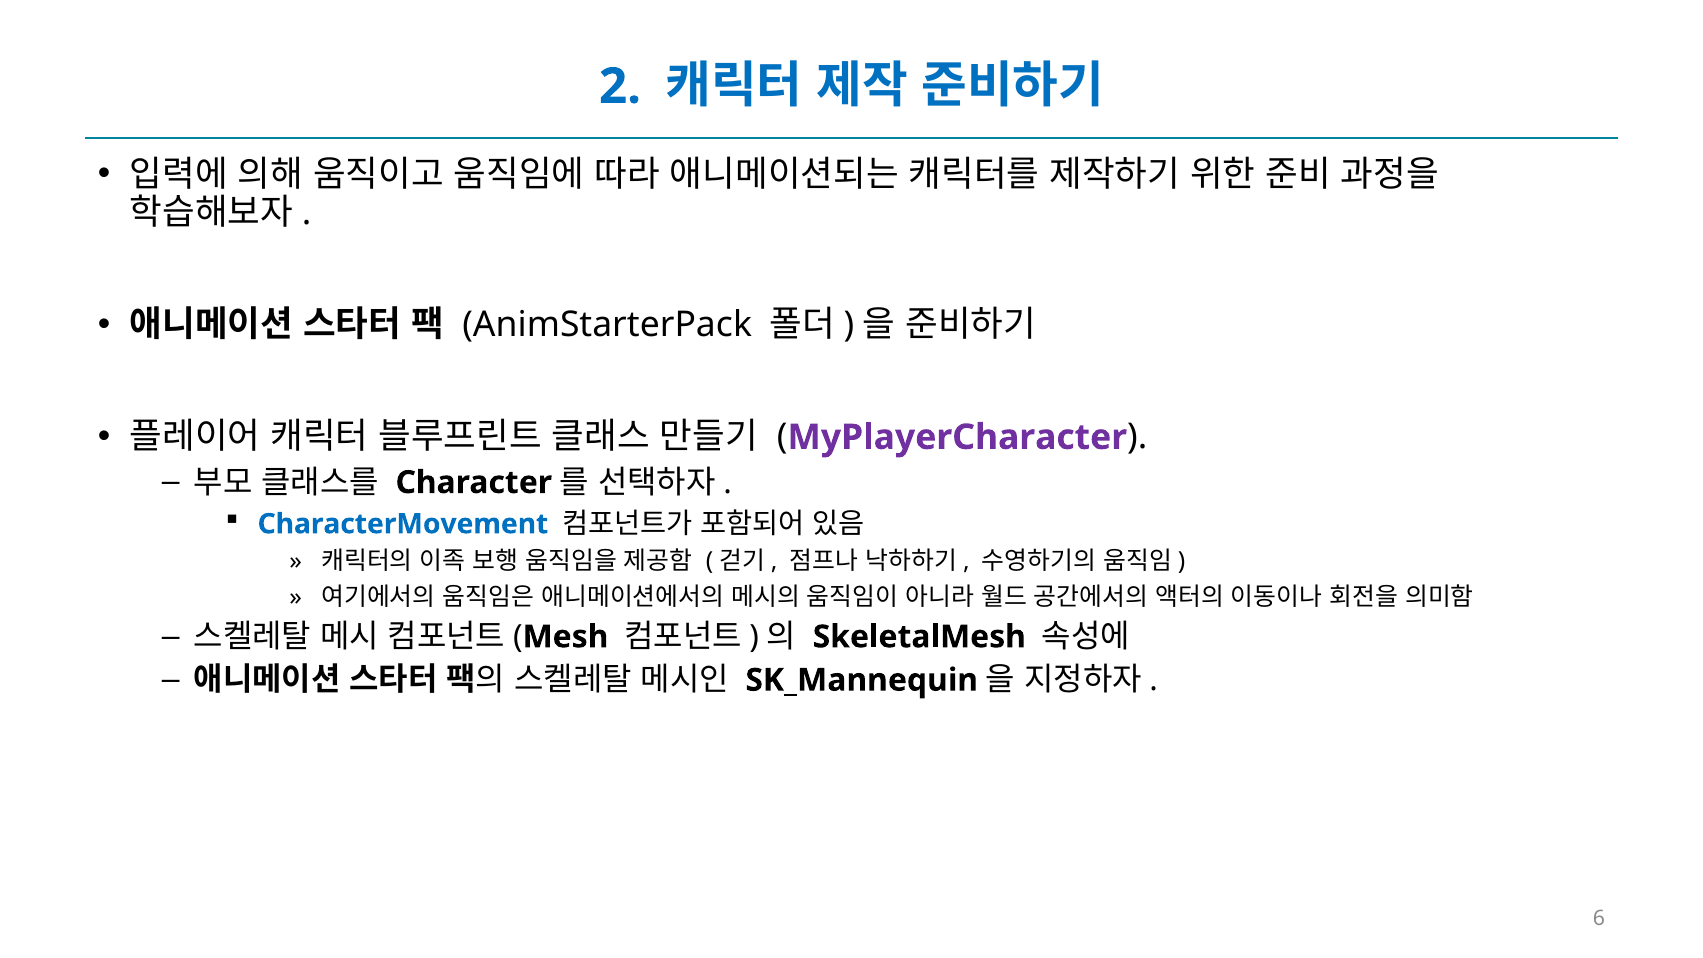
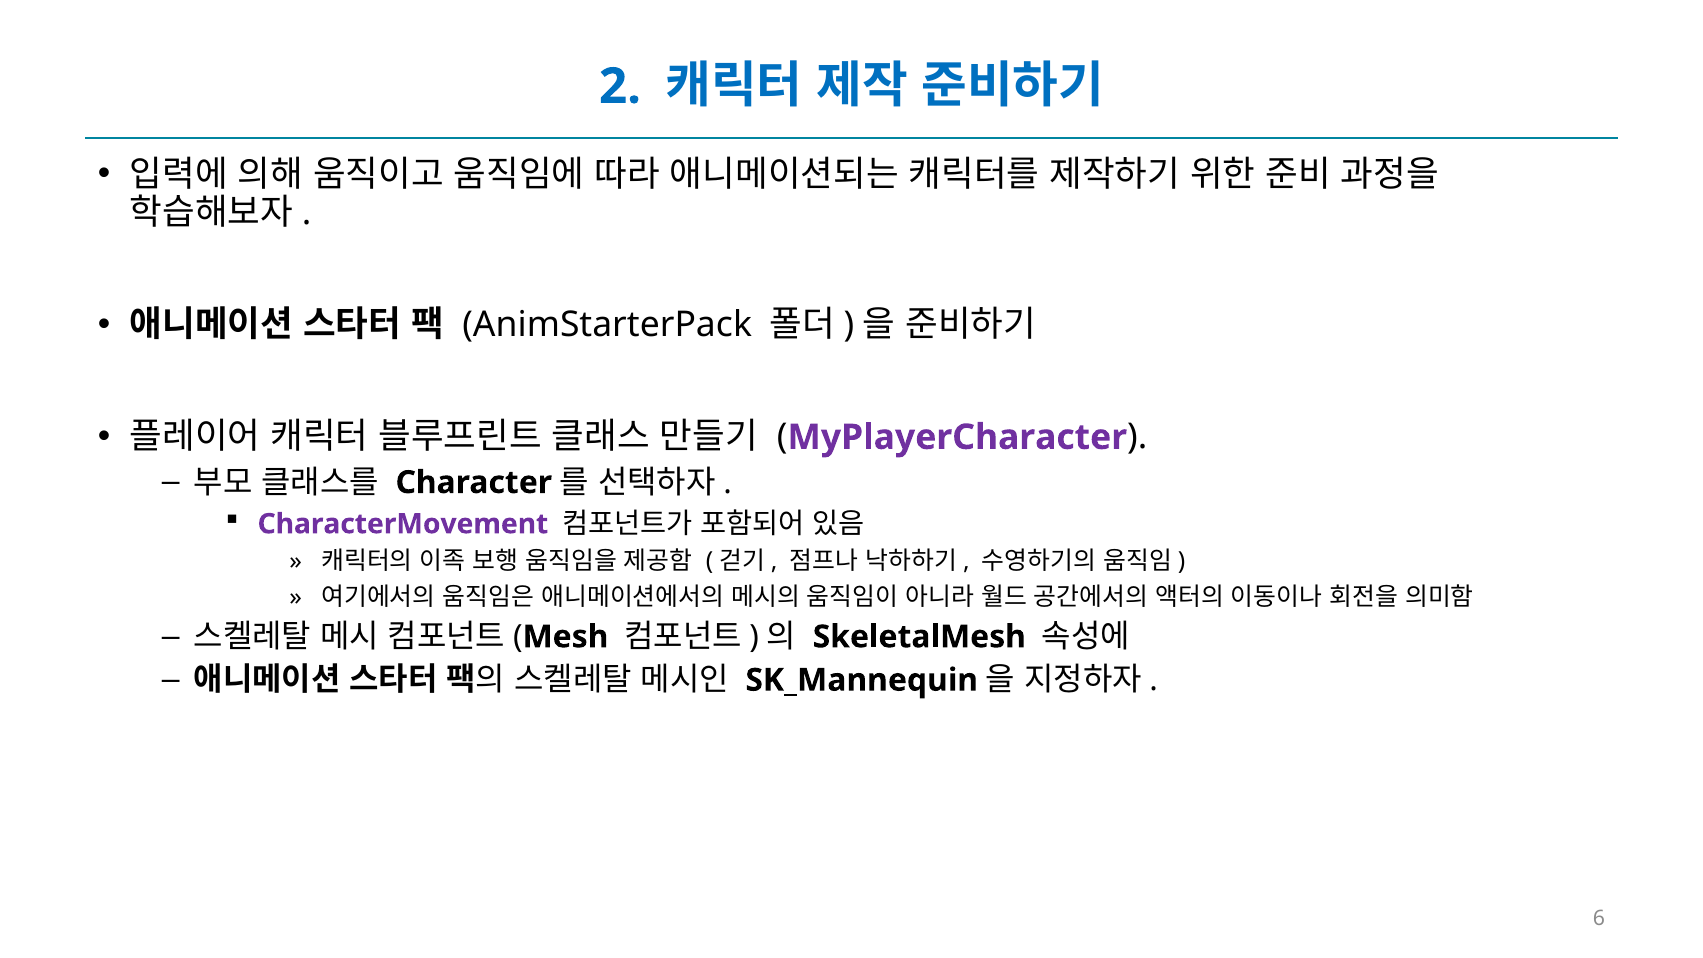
CharacterMovement colour: blue -> purple (403, 524)
